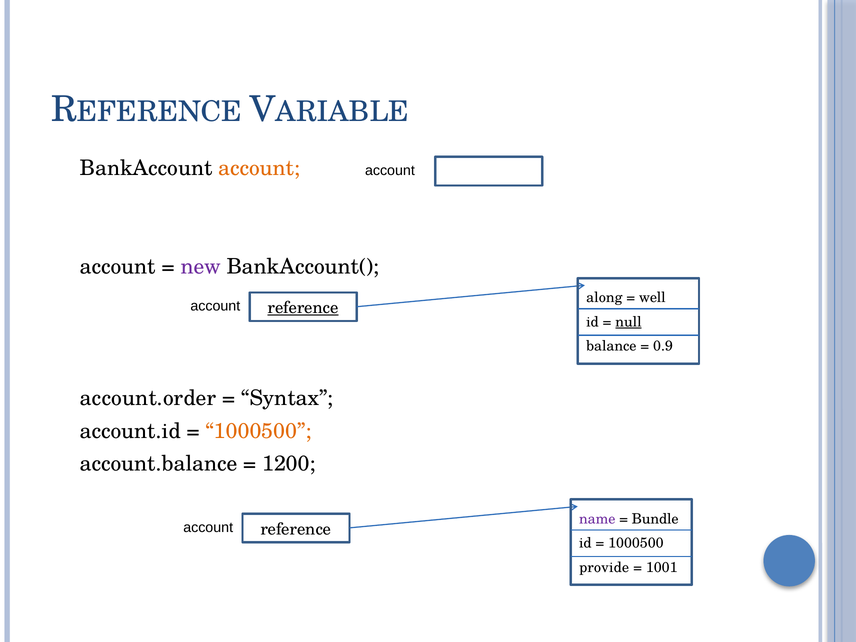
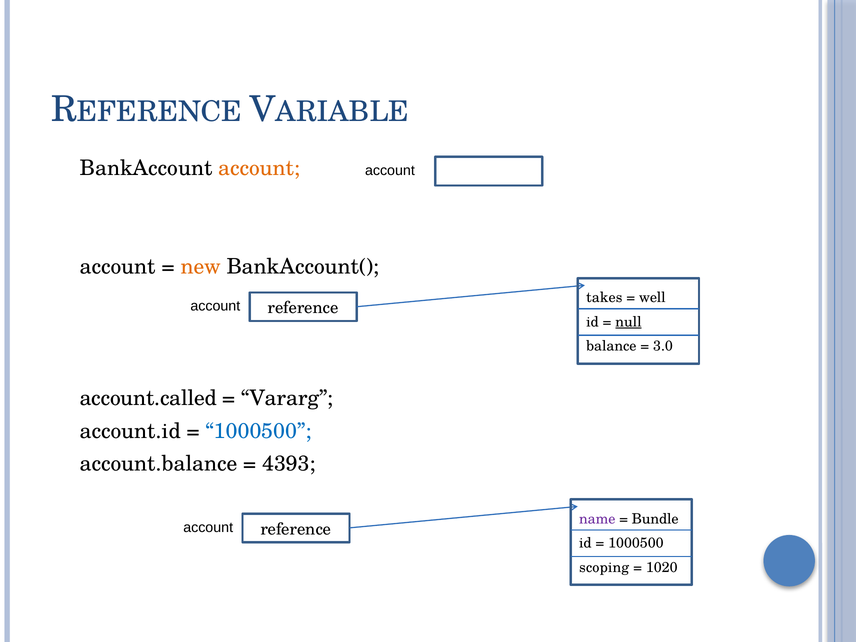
new colour: purple -> orange (201, 267)
along: along -> takes (604, 298)
reference underline: present -> none (303, 308)
0.9: 0.9 -> 3.0 (663, 346)
account.order: account.order -> account.called (148, 398)
Syntax: Syntax -> Vararg (287, 398)
1000500 colour: orange -> blue (259, 431)
1200: 1200 -> 4393 (289, 464)
provide: provide -> scoping (604, 567)
1001: 1001 -> 1020 (662, 567)
